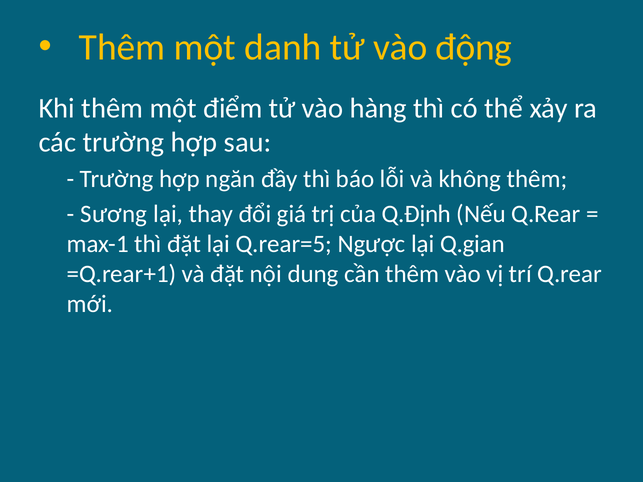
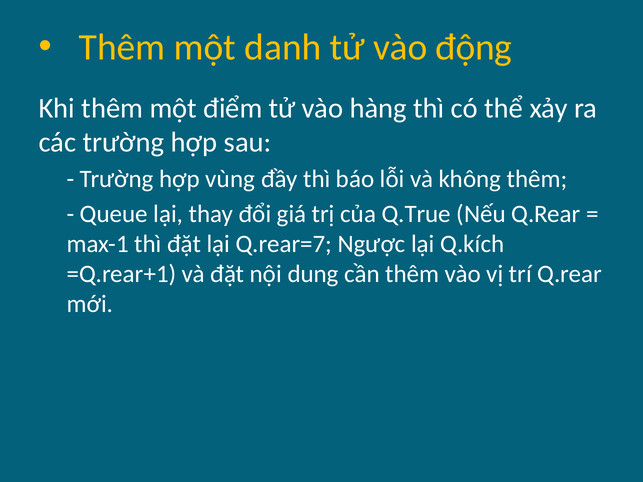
ngăn: ngăn -> vùng (230, 179)
Sương: Sương -> Queue (114, 214)
Q.Định: Q.Định -> Q.True (416, 214)
Q.rear=5: Q.rear=5 -> Q.rear=7 (284, 244)
Q.gian: Q.gian -> Q.kích (472, 244)
